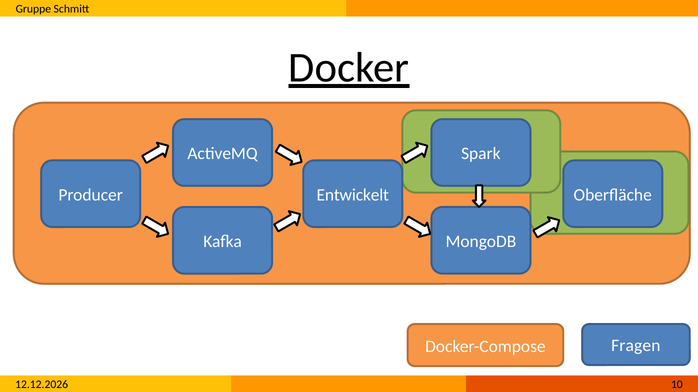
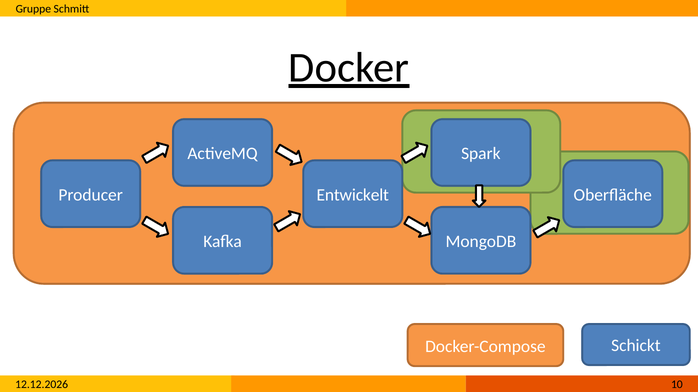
Fragen: Fragen -> Schickt (636, 346)
